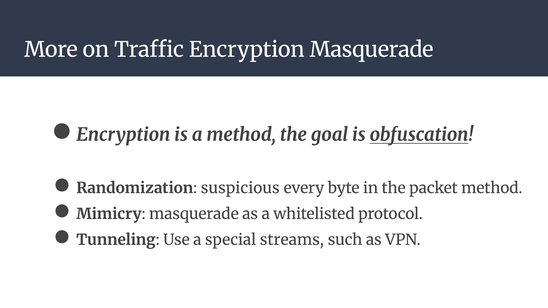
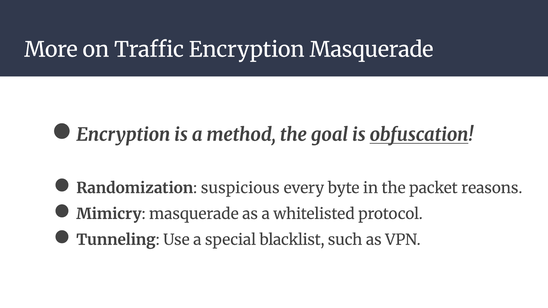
packet method: method -> reasons (492, 188)
streams: streams -> blacklist (292, 240)
